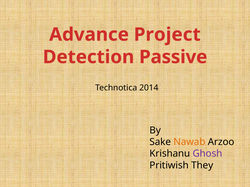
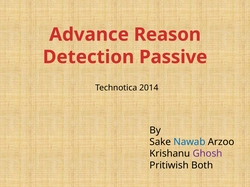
Project: Project -> Reason (167, 35)
Nawab colour: orange -> blue (189, 142)
They: They -> Both (202, 166)
